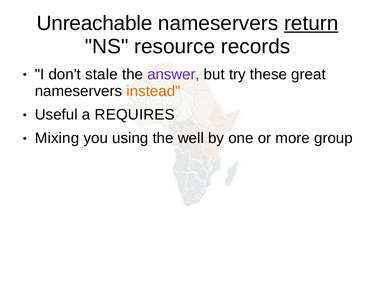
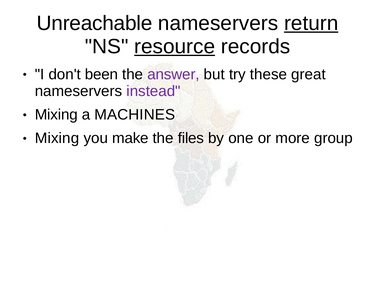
resource underline: none -> present (175, 46)
stale: stale -> been (102, 74)
instead colour: orange -> purple (153, 91)
Useful: Useful -> Mixing (56, 115)
REQUIRES: REQUIRES -> MACHINES (135, 115)
using: using -> make (130, 138)
well: well -> files (191, 138)
